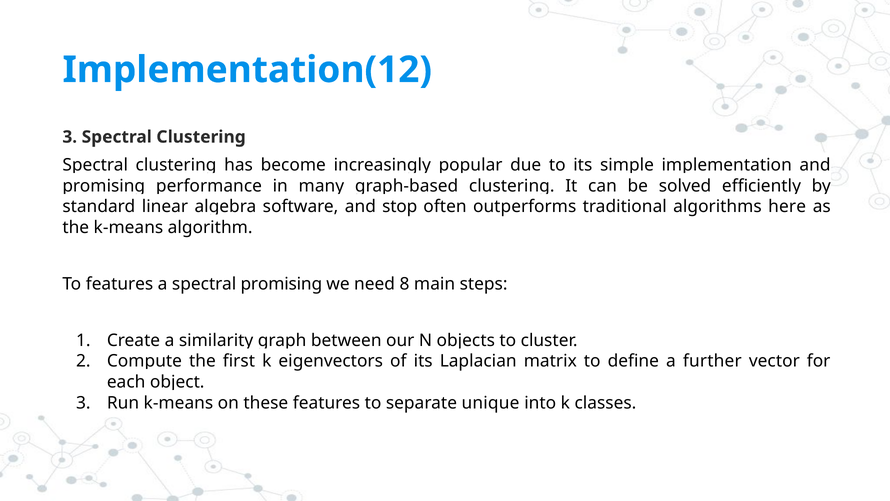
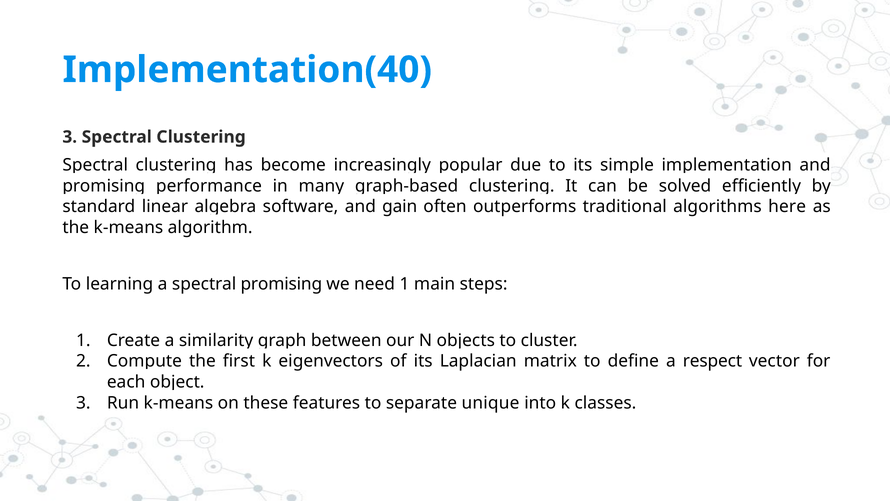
Implementation(12: Implementation(12 -> Implementation(40 (247, 70)
stop: stop -> gain (400, 207)
To features: features -> learning (120, 284)
need 8: 8 -> 1 (405, 284)
further: further -> respect (712, 361)
